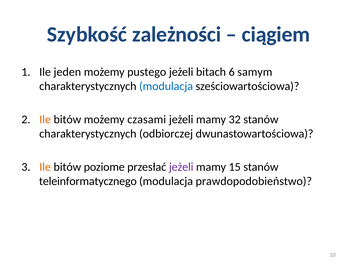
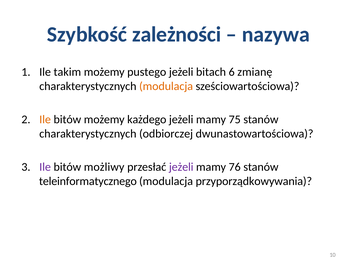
ciągiem: ciągiem -> nazywa (276, 35)
jeden: jeden -> takim (67, 72)
samym: samym -> zmianę (255, 72)
modulacja colour: blue -> orange (166, 87)
czasami: czasami -> każdego (147, 120)
32: 32 -> 75 (235, 120)
Ile colour: orange -> purple (45, 167)
poziome: poziome -> możliwy (104, 167)
15: 15 -> 76 (235, 167)
prawdopodobieństwo: prawdopodobieństwo -> przyporządkowywania (254, 182)
